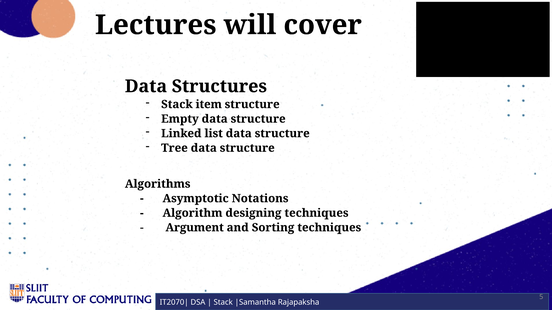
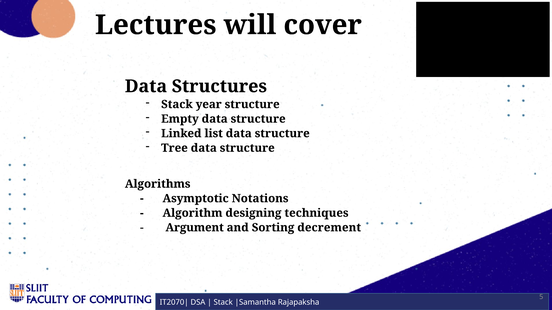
item: item -> year (209, 104)
Sorting techniques: techniques -> decrement (329, 228)
